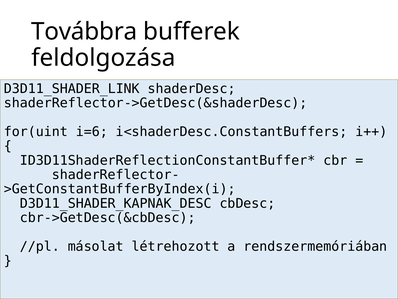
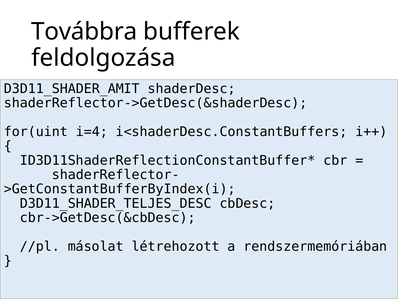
D3D11_SHADER_LINK: D3D11_SHADER_LINK -> D3D11_SHADER_AMIT (72, 89)
i=6: i=6 -> i=4 (92, 132)
D3D11_SHADER_KAPNAK_DESC: D3D11_SHADER_KAPNAK_DESC -> D3D11_SHADER_TELJES_DESC (116, 203)
